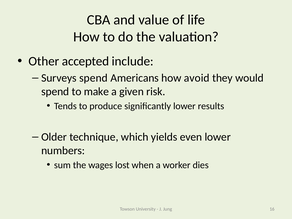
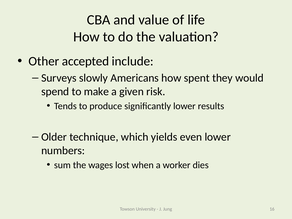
Surveys spend: spend -> slowly (93, 78)
avoid: avoid -> spent (197, 78)
